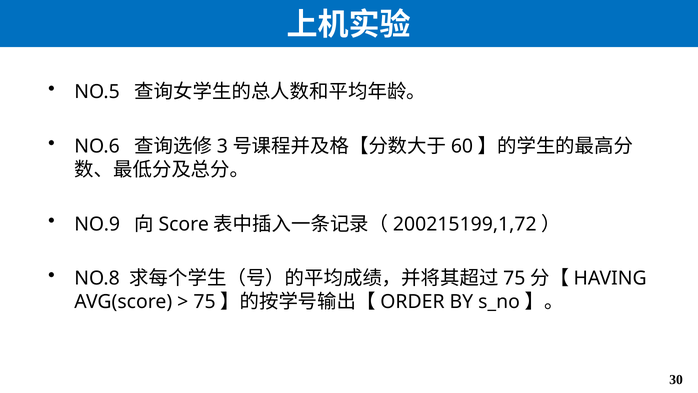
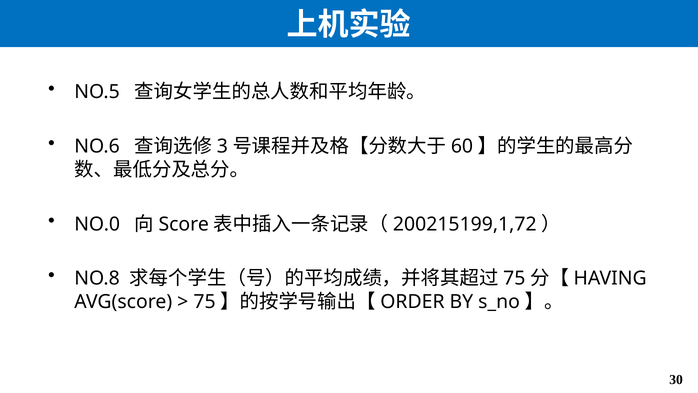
NO.9: NO.9 -> NO.0 (97, 224)
